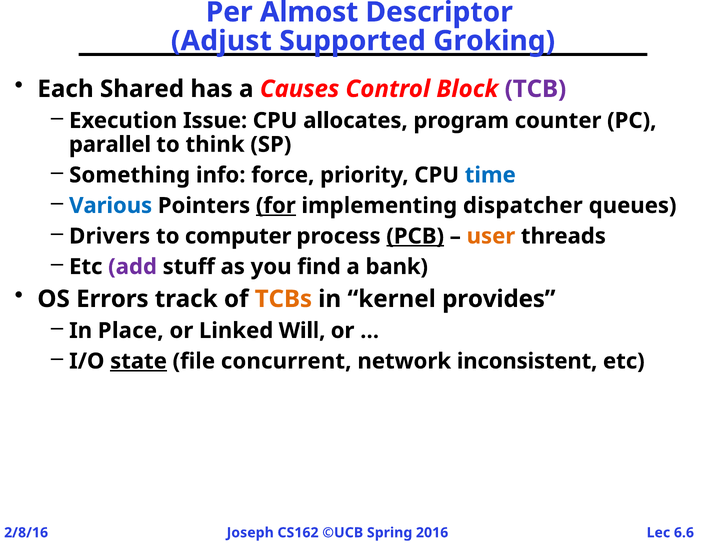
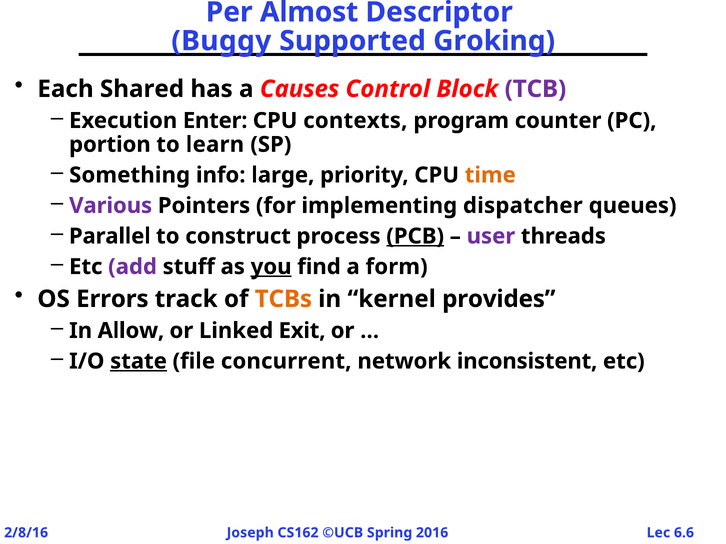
Adjust: Adjust -> Buggy (221, 41)
Issue: Issue -> Enter (215, 121)
allocates: allocates -> contexts (355, 121)
parallel: parallel -> portion (110, 145)
think: think -> learn (215, 145)
force: force -> large (283, 175)
time colour: blue -> orange (490, 175)
Various colour: blue -> purple (111, 206)
for underline: present -> none (276, 206)
Drivers: Drivers -> Parallel (110, 236)
computer: computer -> construct (238, 236)
user colour: orange -> purple (491, 236)
you underline: none -> present (271, 267)
bank: bank -> form (397, 267)
Place: Place -> Allow (131, 331)
Will: Will -> Exit (302, 331)
